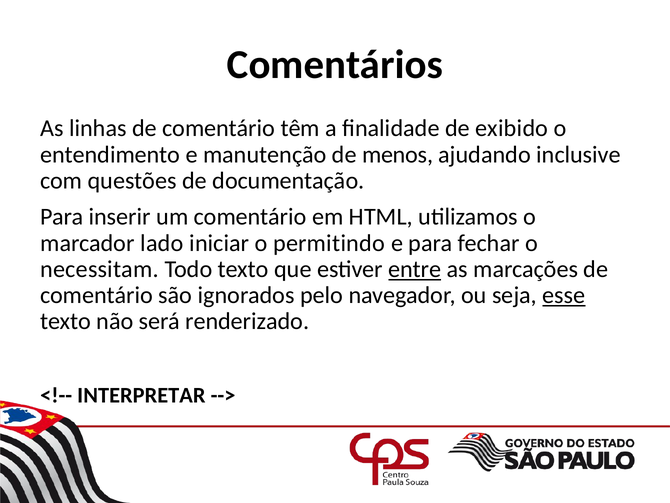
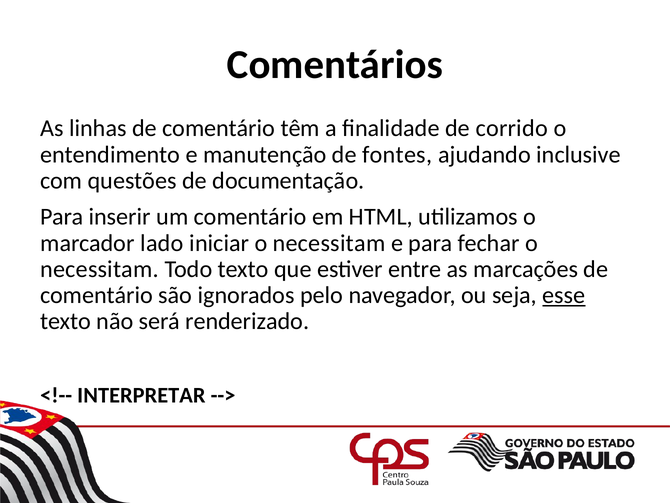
exibido: exibido -> corrido (512, 128)
menos: menos -> fontes (397, 154)
iniciar o permitindo: permitindo -> necessitam (329, 243)
entre underline: present -> none (415, 269)
